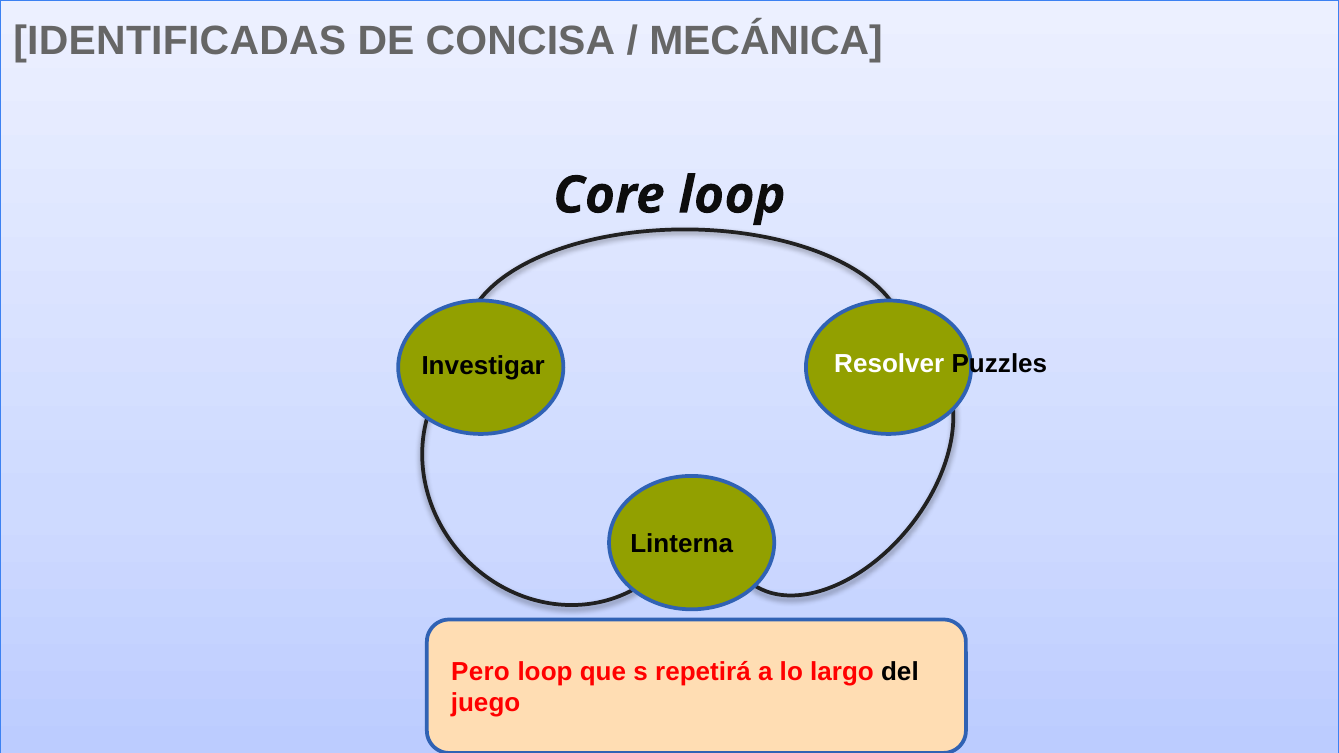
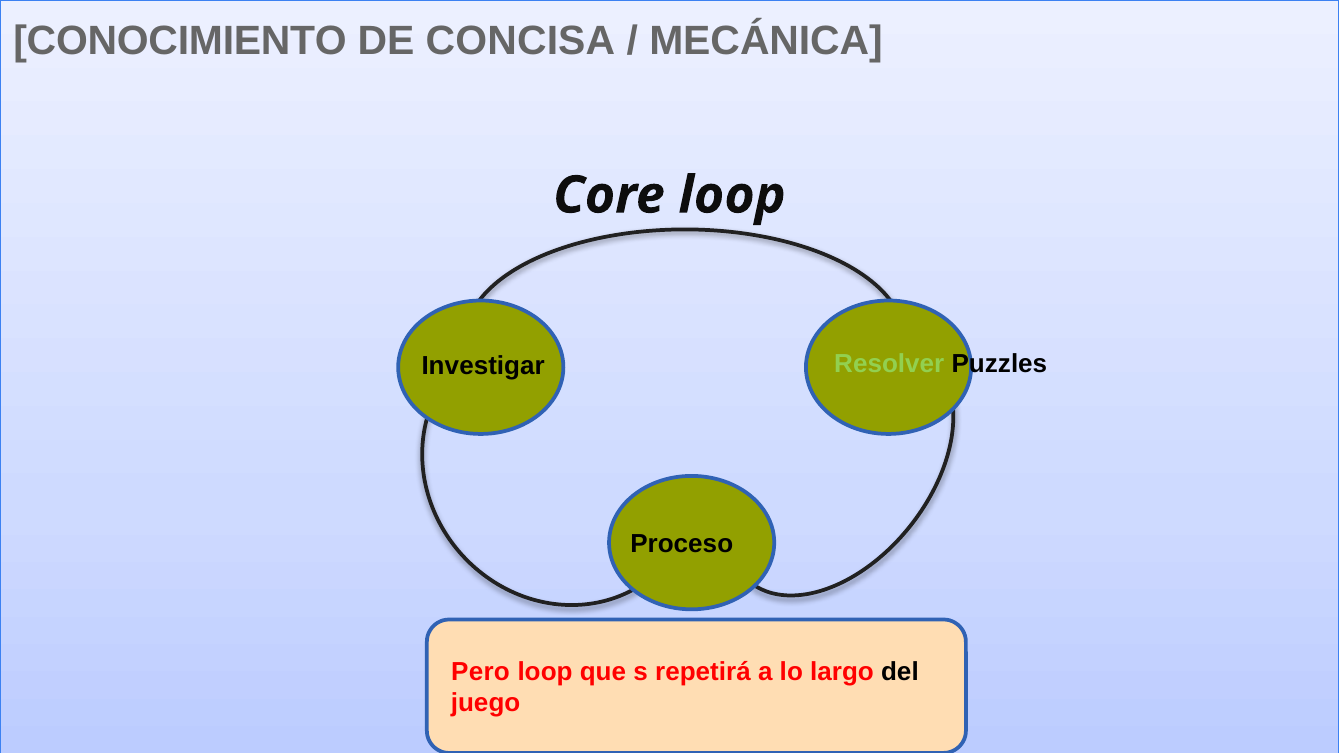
IDENTIFICADAS: IDENTIFICADAS -> CONOCIMIENTO (180, 41)
Resolver colour: white -> light green (889, 364)
Linterna: Linterna -> Proceso (682, 544)
